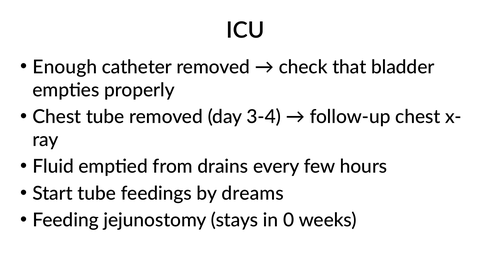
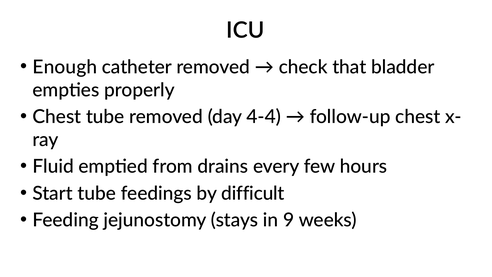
3-4: 3-4 -> 4-4 (264, 117)
dreams: dreams -> difficult (253, 193)
0: 0 -> 9 (289, 220)
